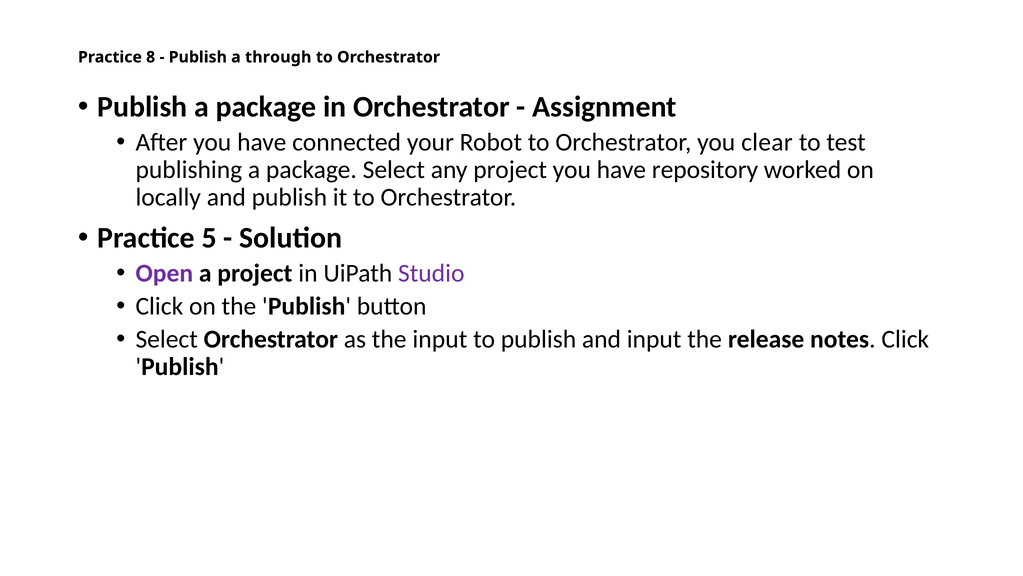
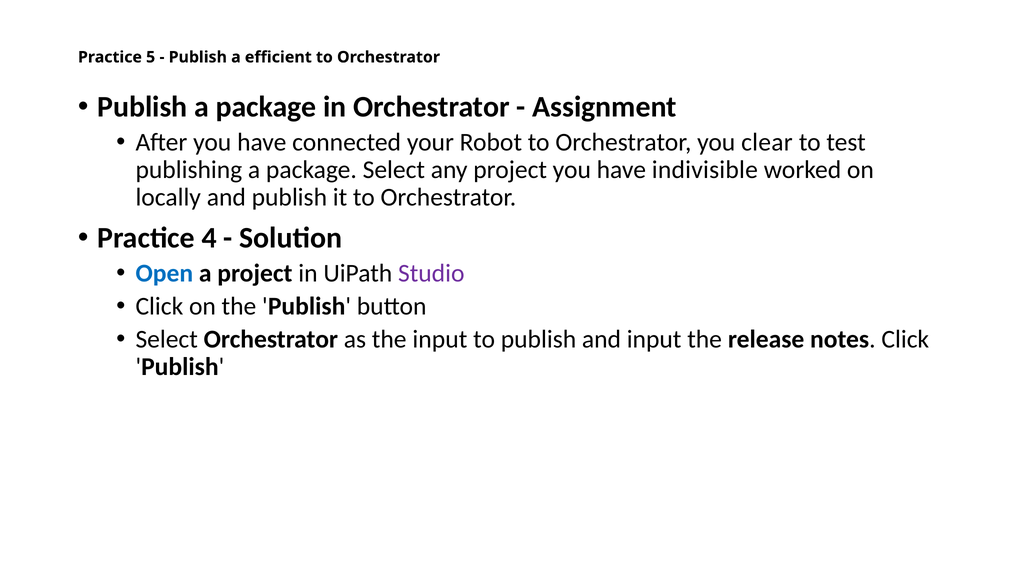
8: 8 -> 5 (151, 57)
through: through -> efficient (278, 57)
repository: repository -> indivisible (705, 170)
5: 5 -> 4 (209, 238)
Open colour: purple -> blue (164, 273)
